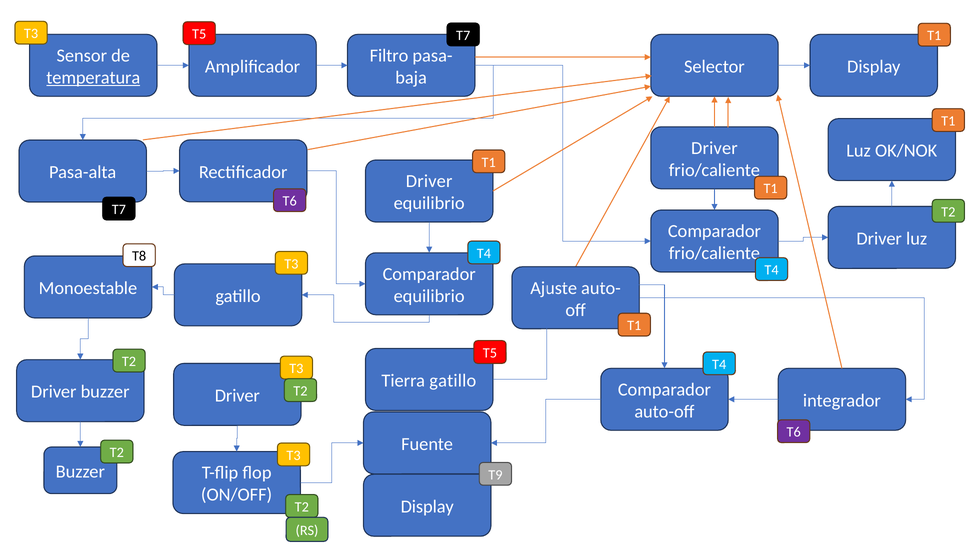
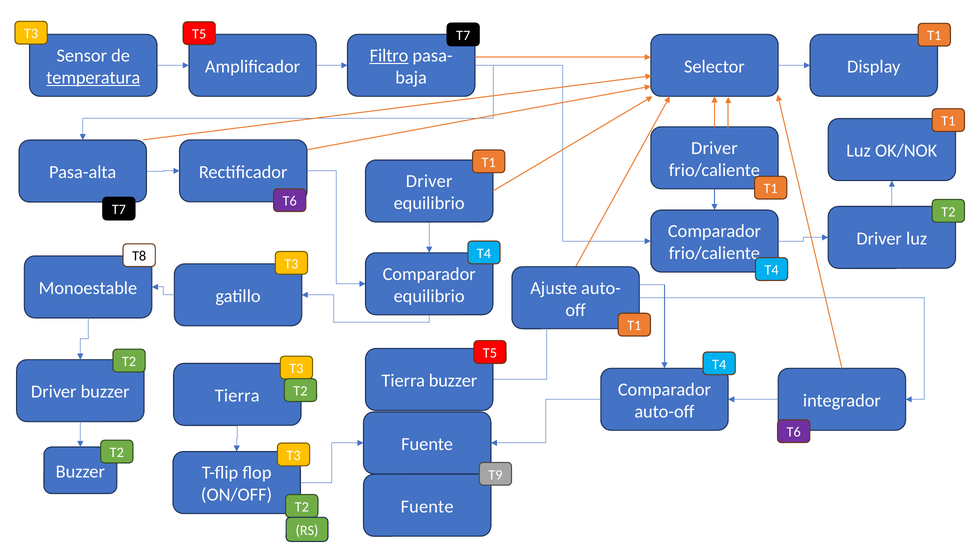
Filtro underline: none -> present (389, 56)
Tierra gatillo: gatillo -> buzzer (453, 381)
Driver: Driver -> Tierra (237, 396)
Display: Display -> Fuente (427, 507)
